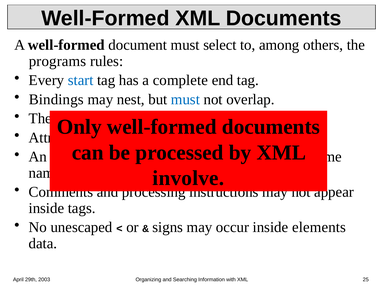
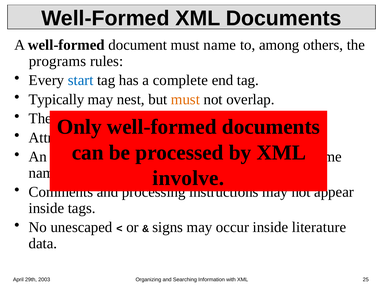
must select: select -> name (220, 45)
Bindings: Bindings -> Typically (56, 99)
must colour: blue -> orange (185, 99)
elements: elements -> literature (319, 227)
